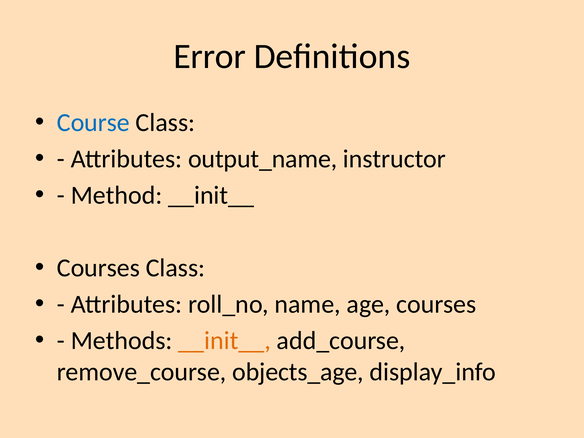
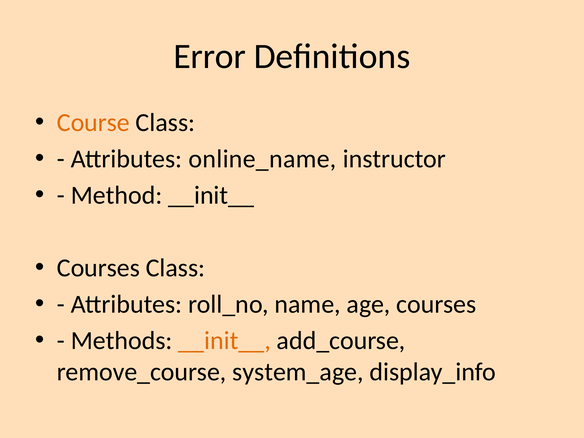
Course colour: blue -> orange (93, 123)
output_name: output_name -> online_name (262, 159)
objects_age: objects_age -> system_age (298, 372)
